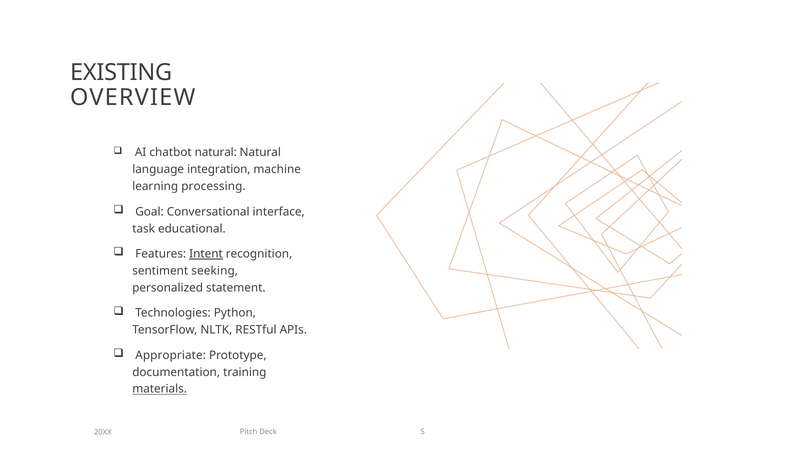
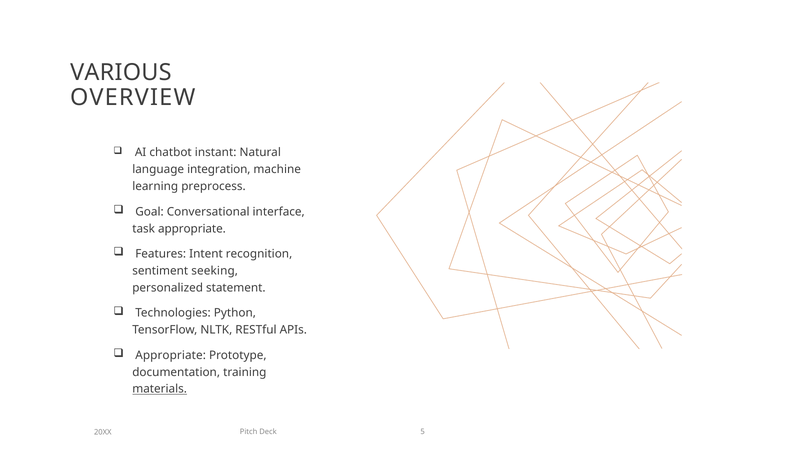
EXISTING: EXISTING -> VARIOUS (121, 72)
chatbot natural: natural -> instant (216, 153)
processing: processing -> preprocess (214, 186)
task educational: educational -> appropriate (192, 229)
Intent underline: present -> none (206, 254)
